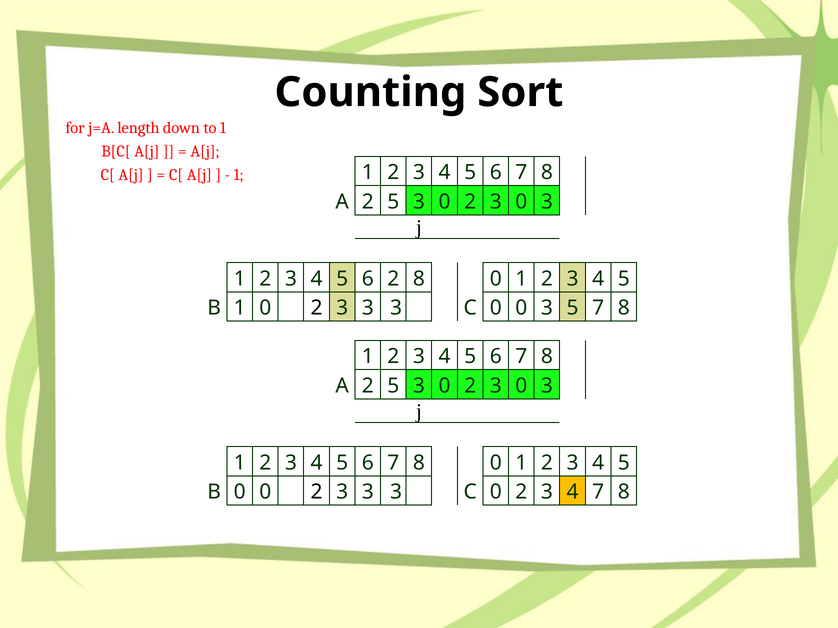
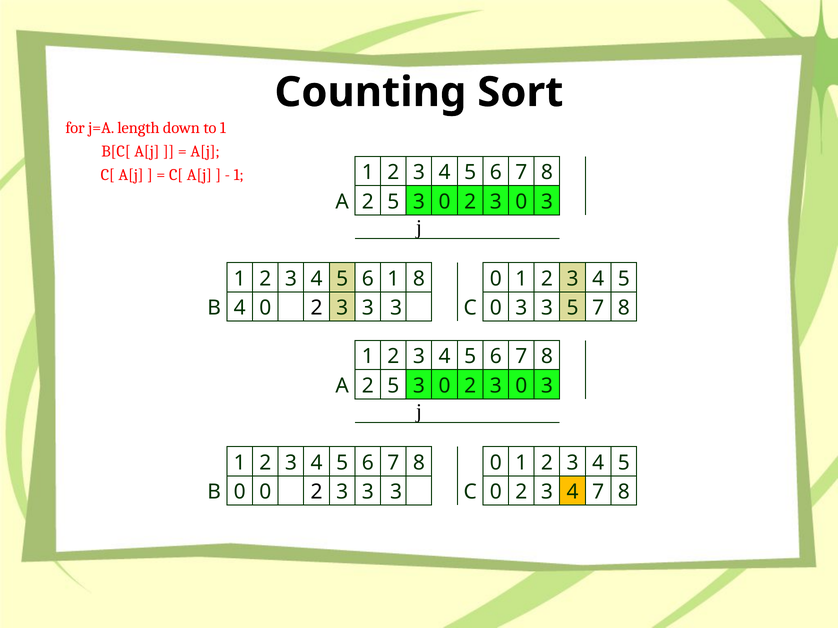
6 2: 2 -> 1 (393, 279)
B 1: 1 -> 4 (240, 308)
C 0 0: 0 -> 3 (521, 308)
